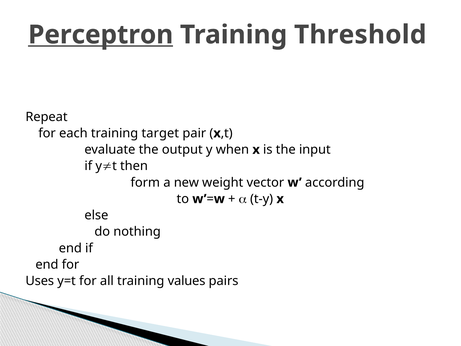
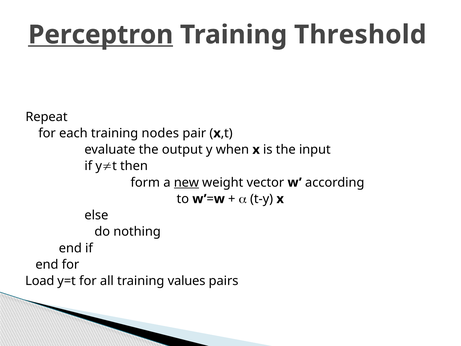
target: target -> nodes (160, 133)
new underline: none -> present (186, 182)
Uses: Uses -> Load (40, 281)
